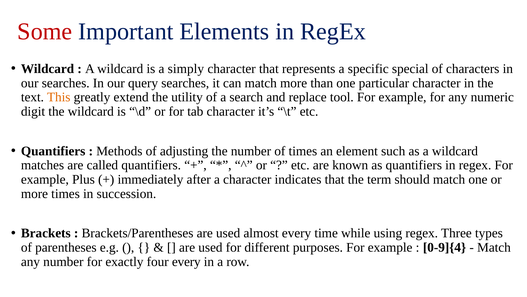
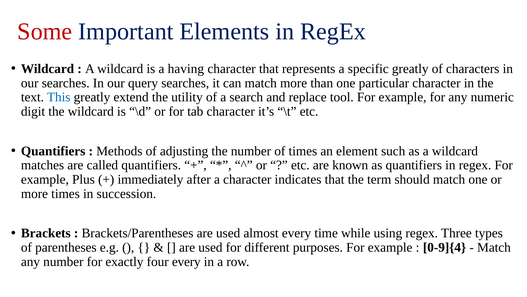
simply: simply -> having (186, 69)
specific special: special -> greatly (410, 69)
This colour: orange -> blue (59, 97)
